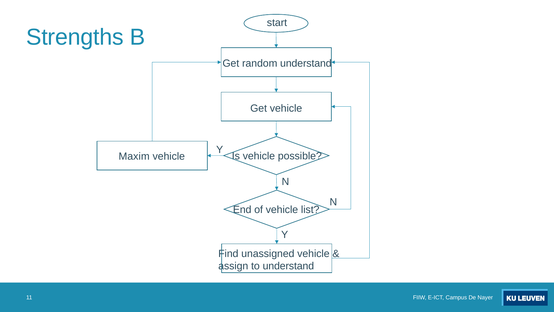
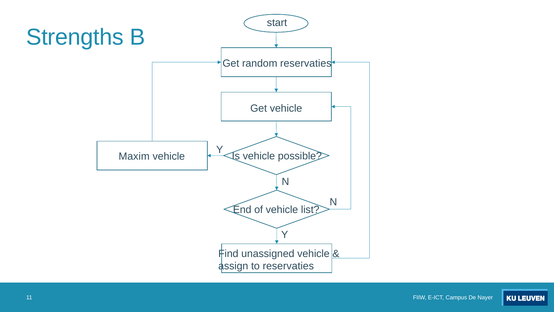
random understand: understand -> reservaties (306, 63)
to understand: understand -> reservaties (288, 266)
